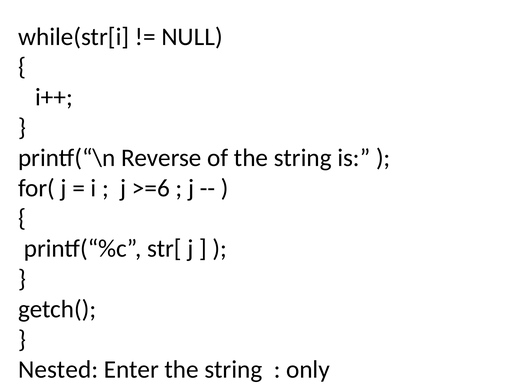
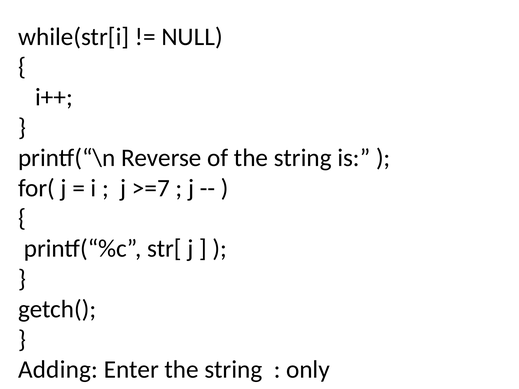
>=6: >=6 -> >=7 (151, 188)
Nested: Nested -> Adding (58, 370)
